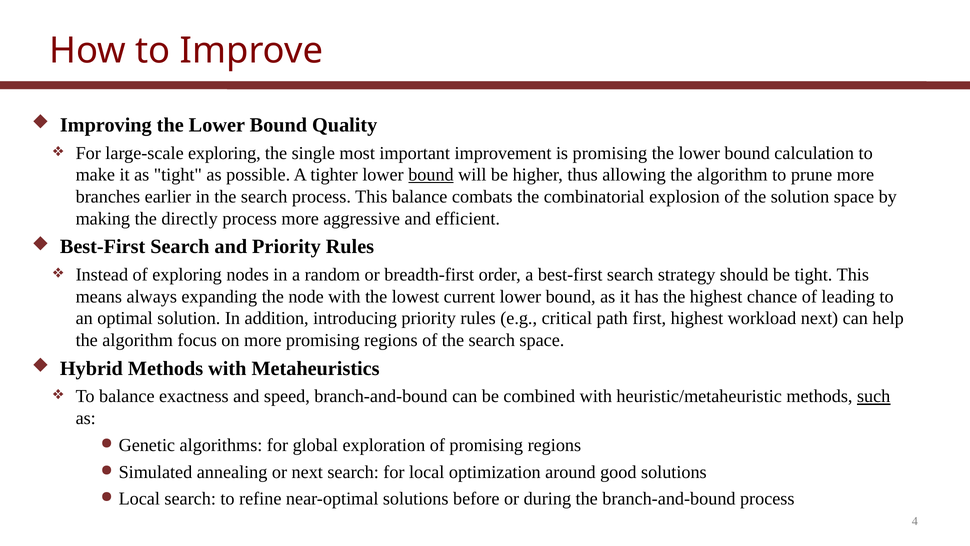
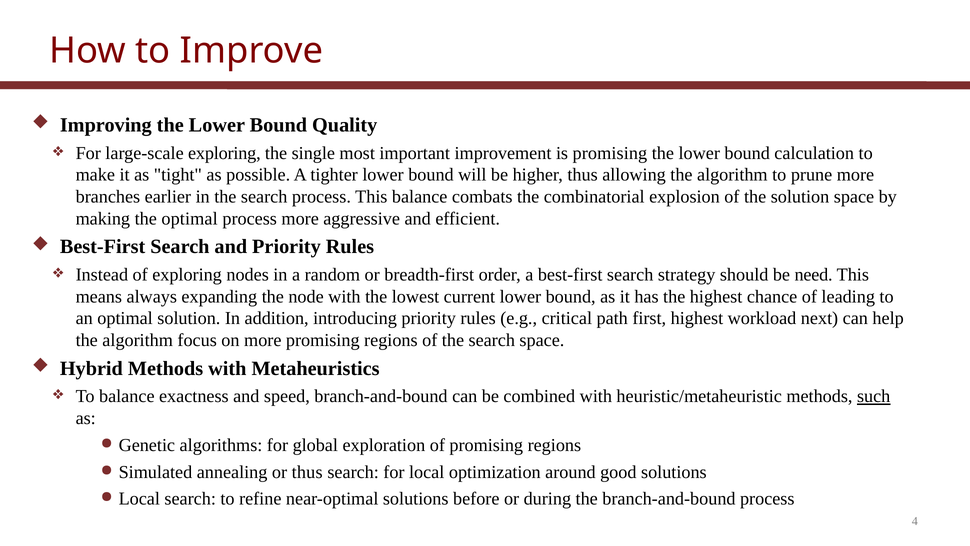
bound underline: present -> none (431, 175)
the directly: directly -> optimal (190, 218)
be tight: tight -> need (814, 275)
or next: next -> thus (307, 472)
